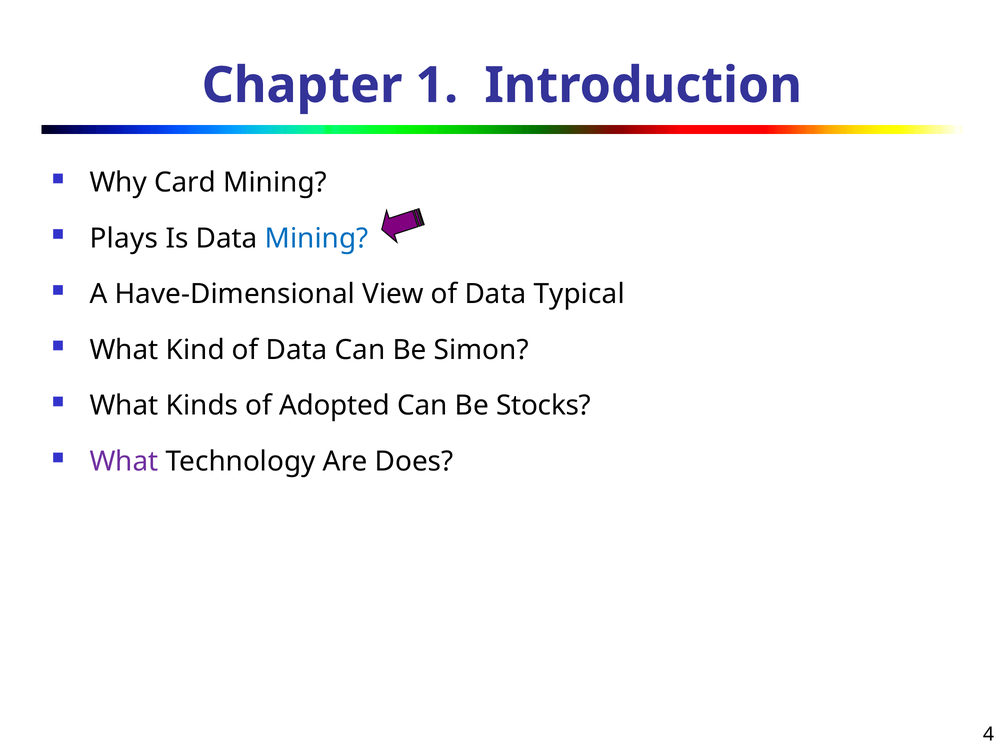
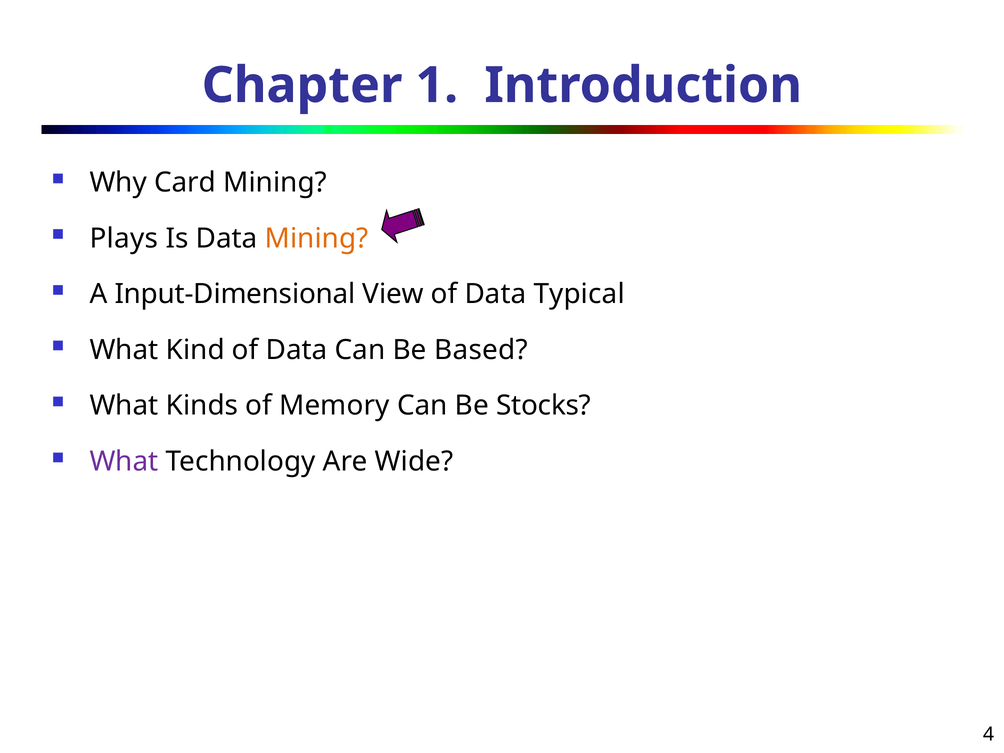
Mining colour: blue -> orange (317, 238)
Have-Dimensional: Have-Dimensional -> Input-Dimensional (235, 294)
Simon: Simon -> Based (481, 350)
Adopted: Adopted -> Memory (334, 406)
Does: Does -> Wide (414, 462)
